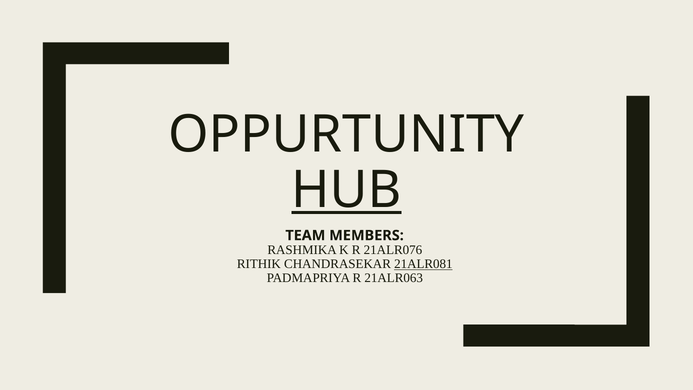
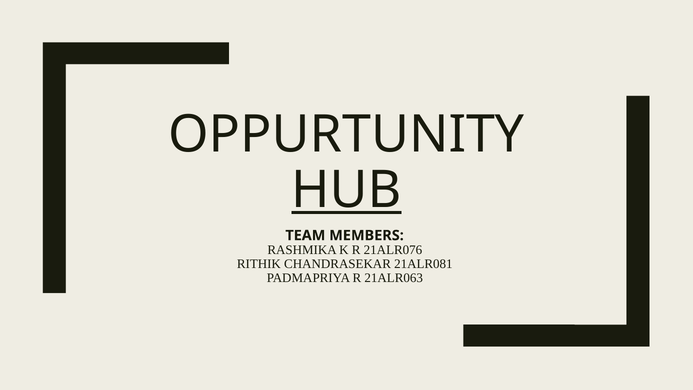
21ALR081 underline: present -> none (423, 264)
